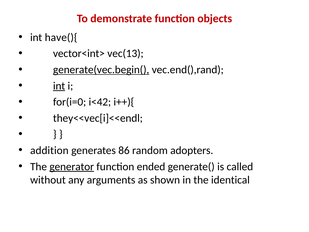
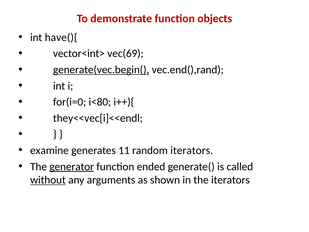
vec(13: vec(13 -> vec(69 (125, 53)
int underline: present -> none (59, 86)
i<42: i<42 -> i<80 (100, 102)
addition: addition -> examine (49, 150)
86: 86 -> 11 (124, 150)
random adopters: adopters -> iterators (192, 150)
without underline: none -> present (48, 180)
the identical: identical -> iterators (230, 180)
